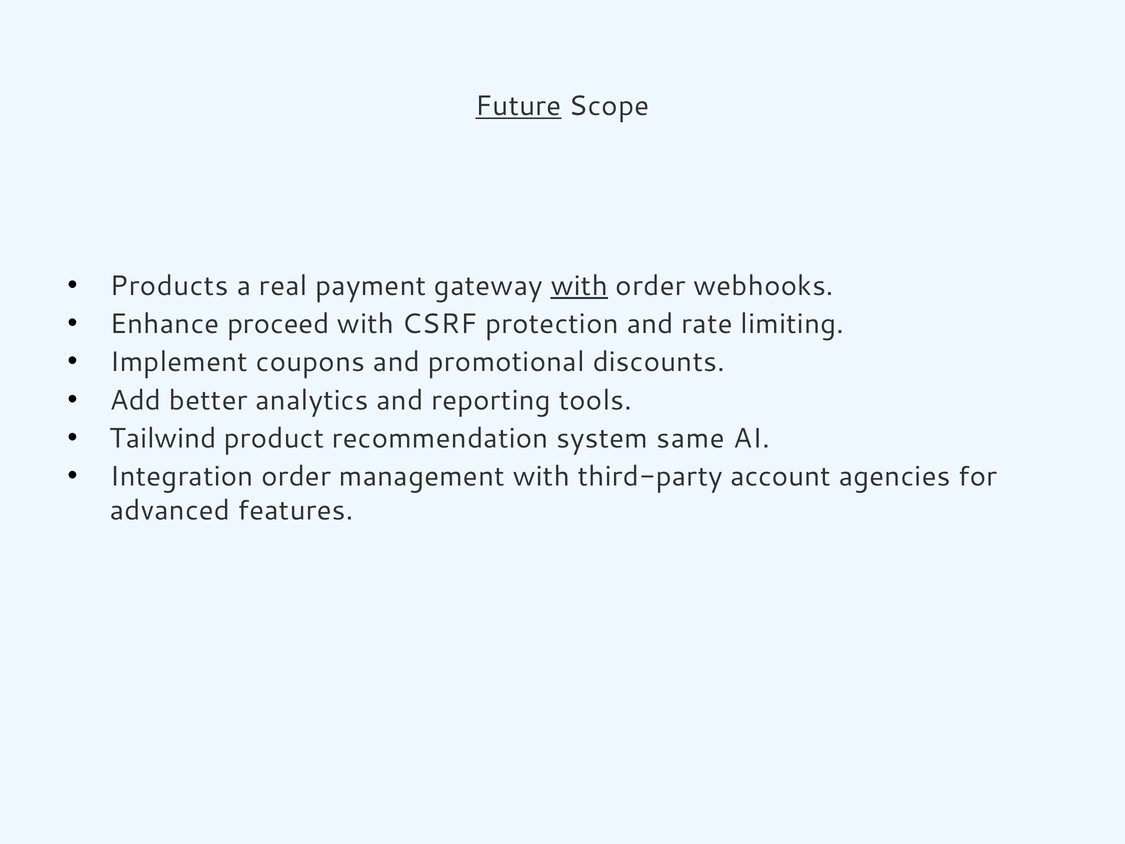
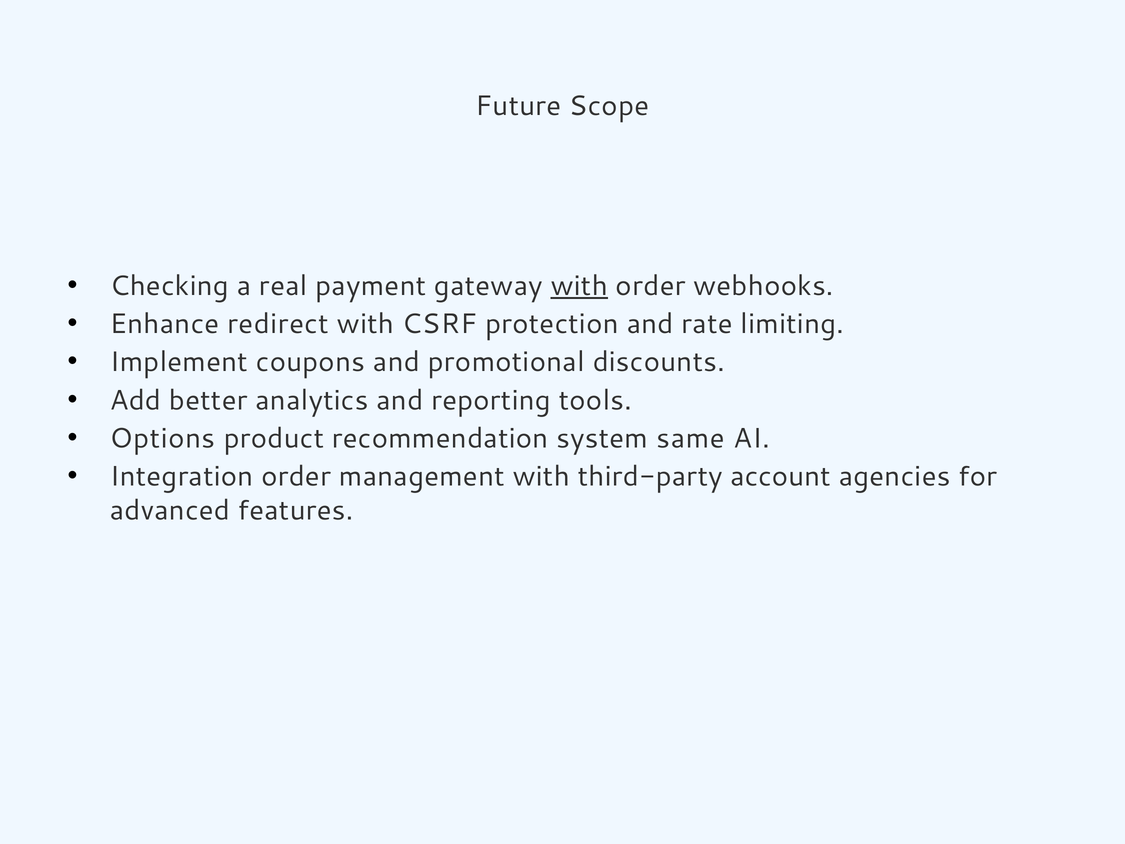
Future underline: present -> none (518, 106)
Products: Products -> Checking (169, 286)
proceed: proceed -> redirect (278, 324)
Tailwind: Tailwind -> Options (163, 438)
